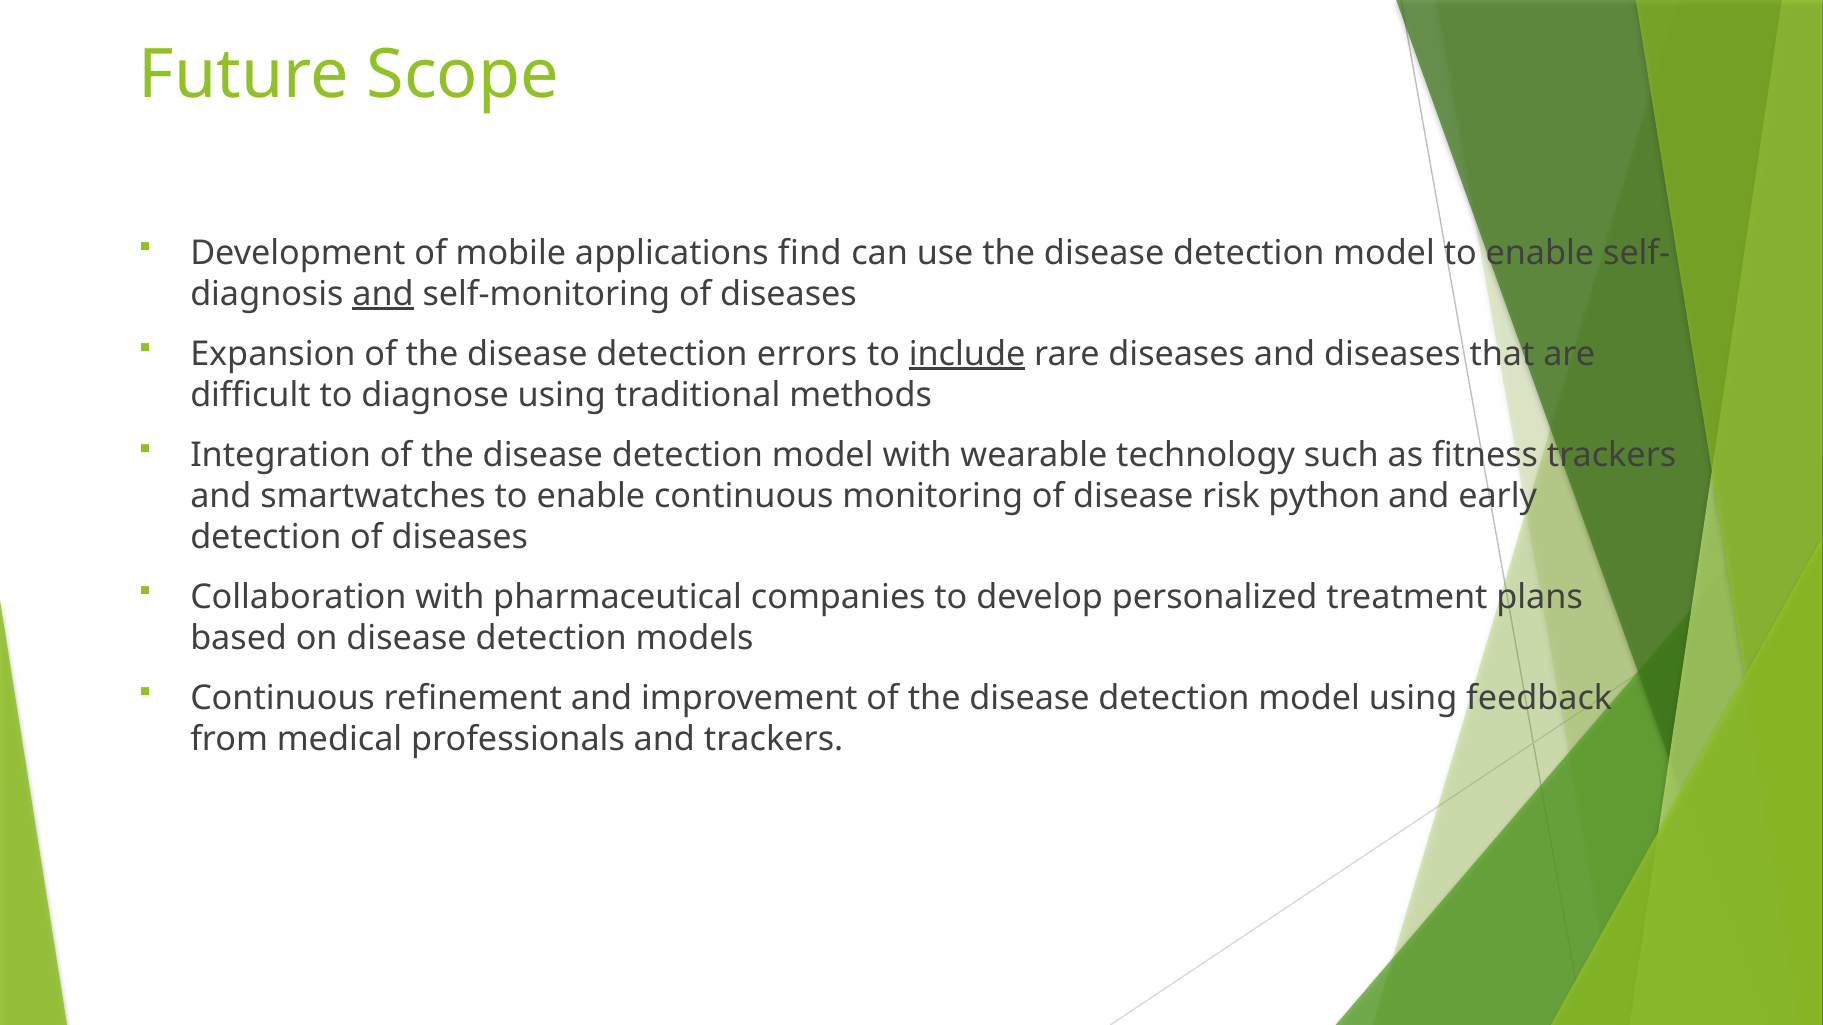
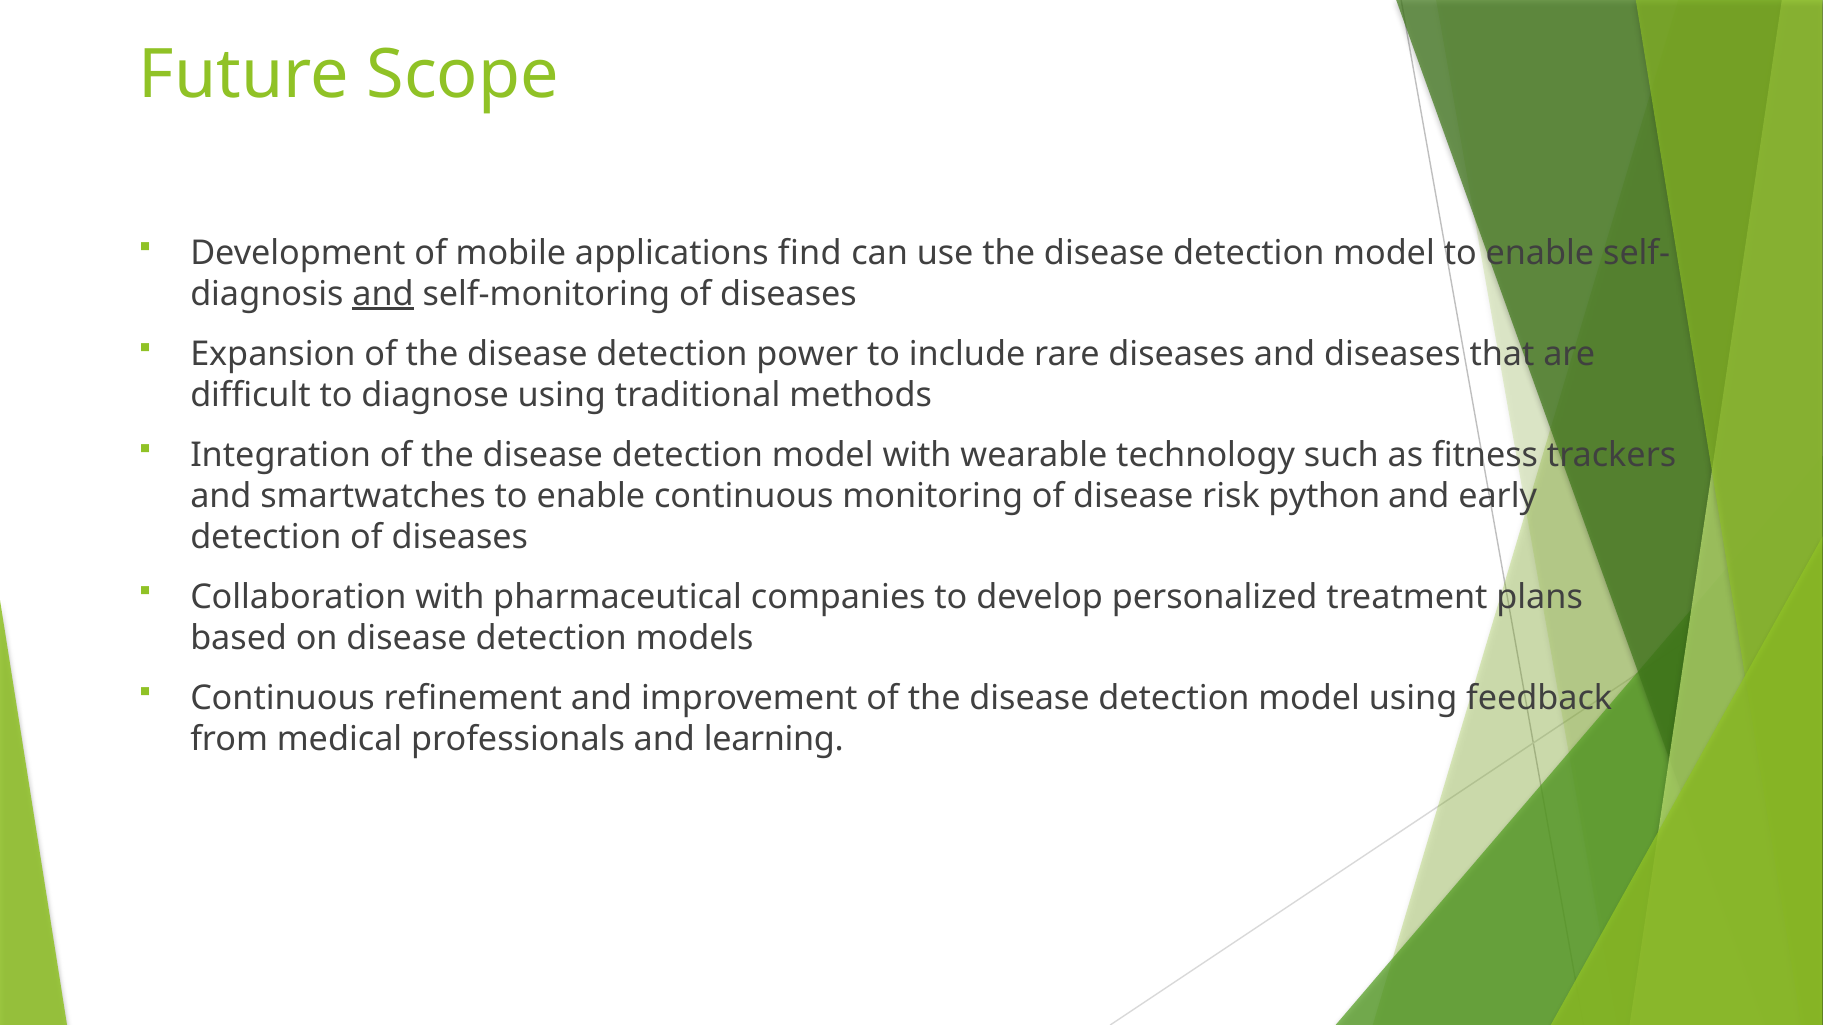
errors: errors -> power (807, 354)
include underline: present -> none (967, 354)
and trackers: trackers -> learning (774, 739)
